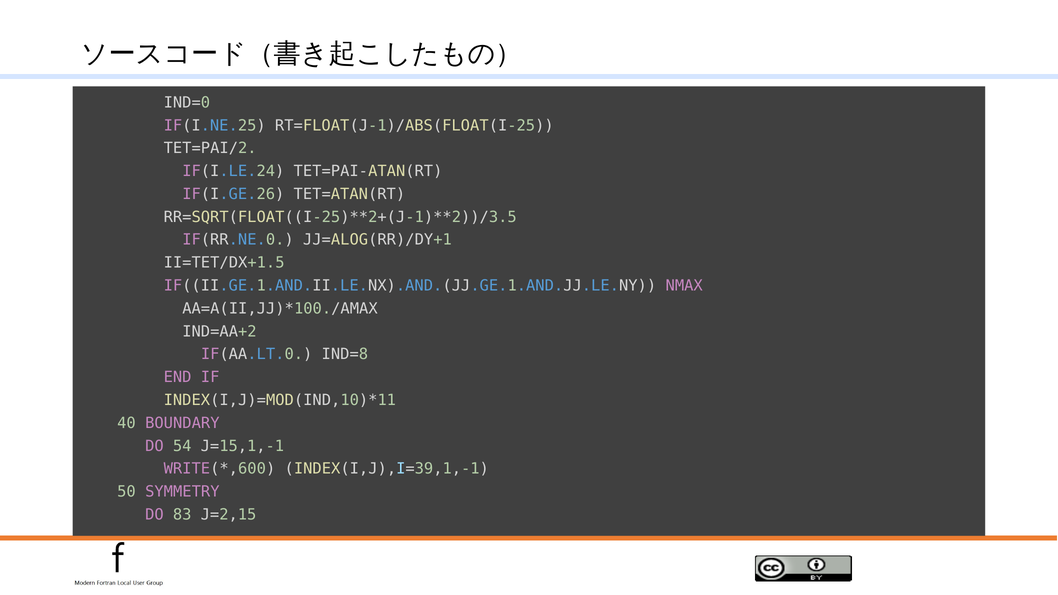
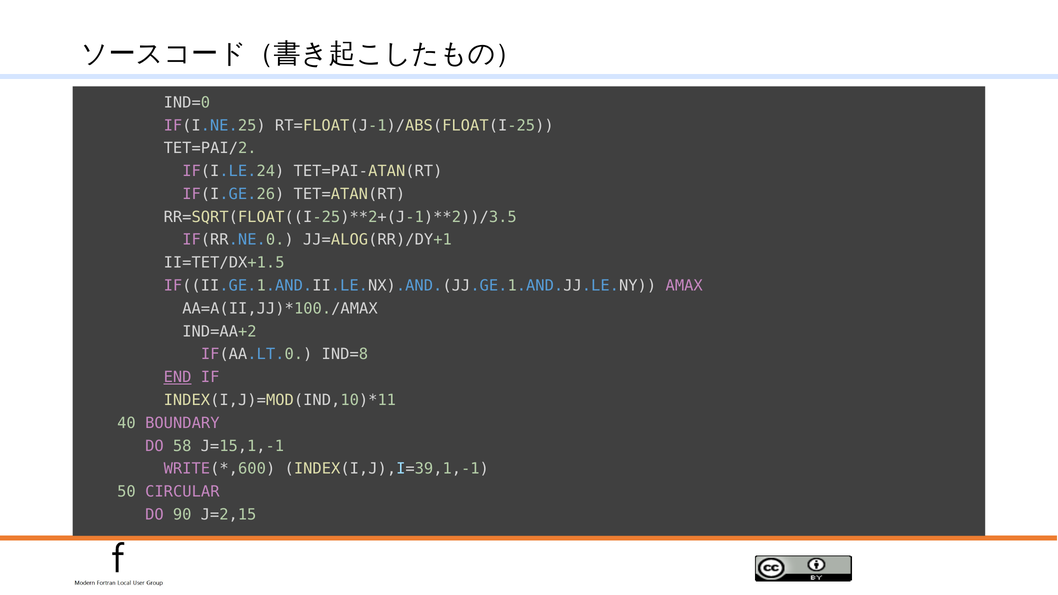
NMAX: NMAX -> AMAX (684, 286)
END underline: none -> present (178, 377)
54: 54 -> 58 (182, 446)
SYMMETRY: SYMMETRY -> CIRCULAR (182, 492)
83: 83 -> 90 (182, 515)
